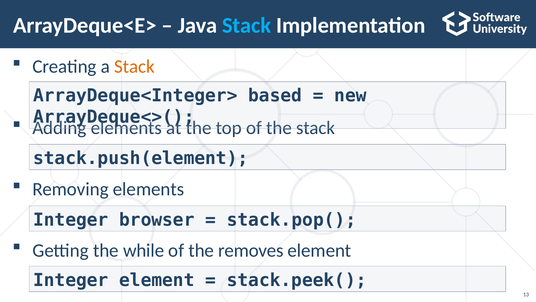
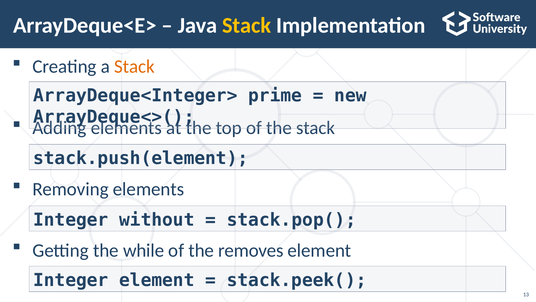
Stack colour: light blue -> yellow (247, 25)
based: based -> prime (275, 95)
browser: browser -> without (157, 219)
